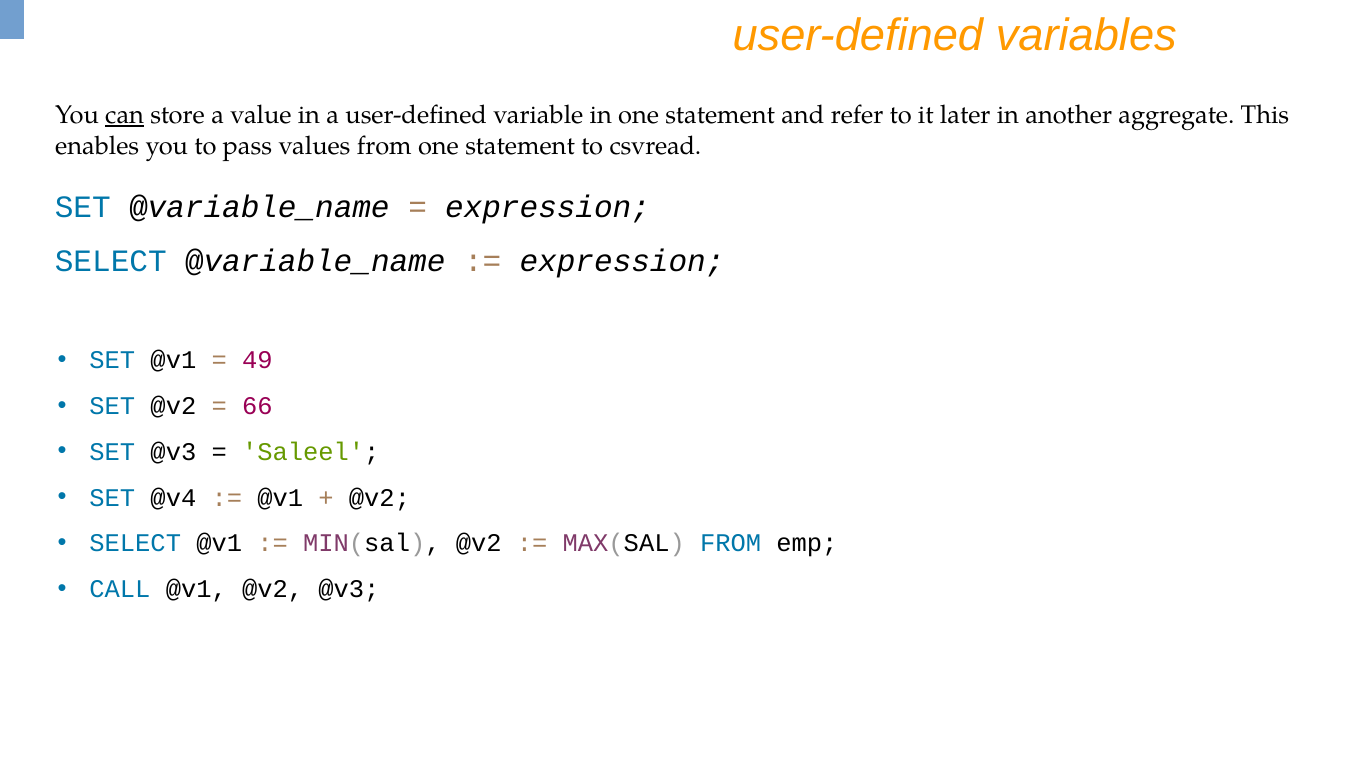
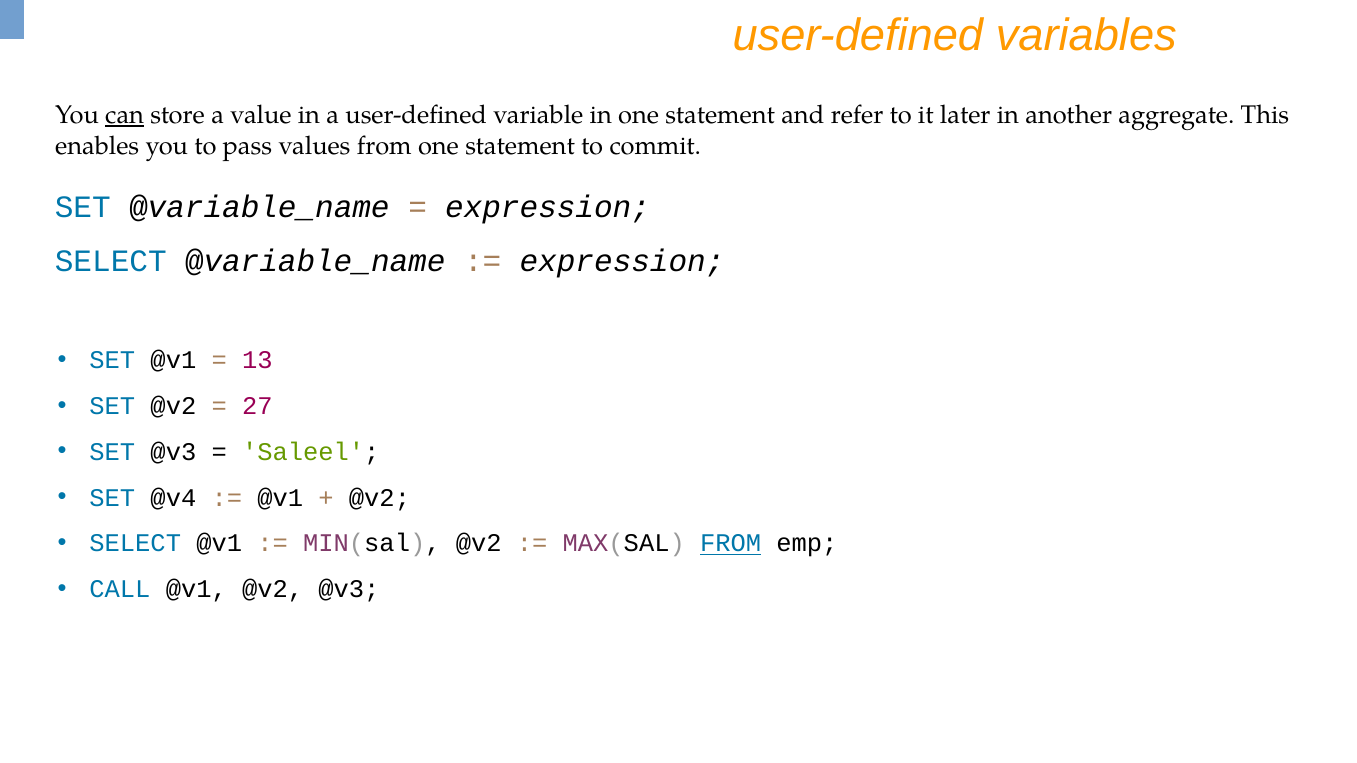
csvread: csvread -> commit (655, 146)
49: 49 -> 13 (257, 361)
66: 66 -> 27 (257, 406)
FROM underline: none -> present (731, 544)
